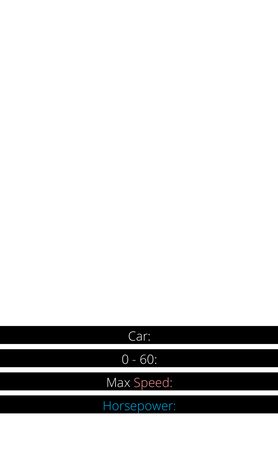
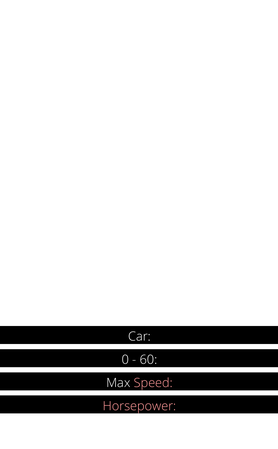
Horsepower colour: light blue -> pink (139, 407)
